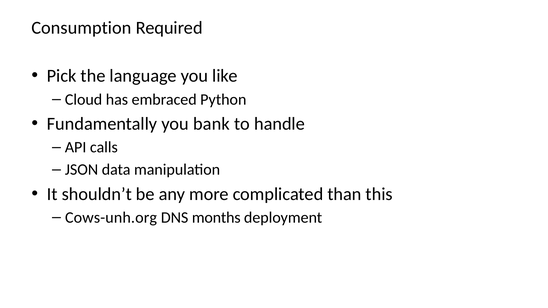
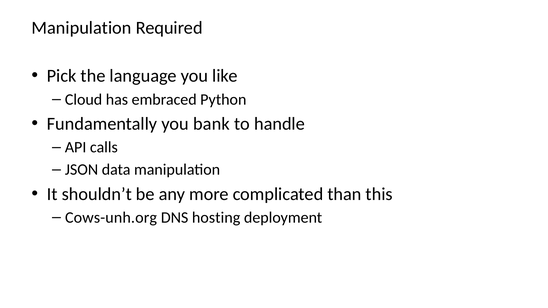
Consumption: Consumption -> Manipulation (82, 28)
months: months -> hosting (216, 218)
